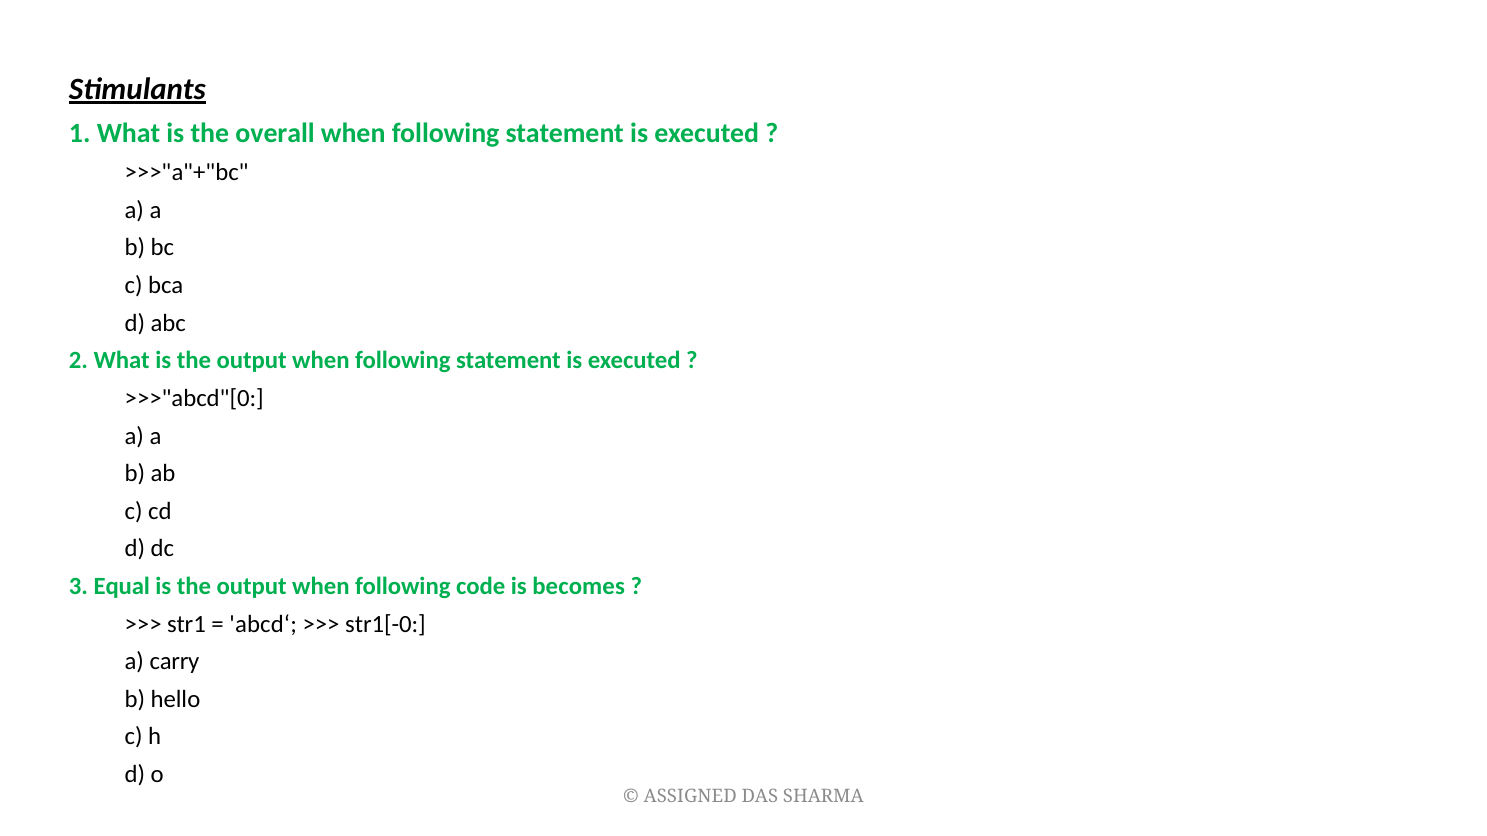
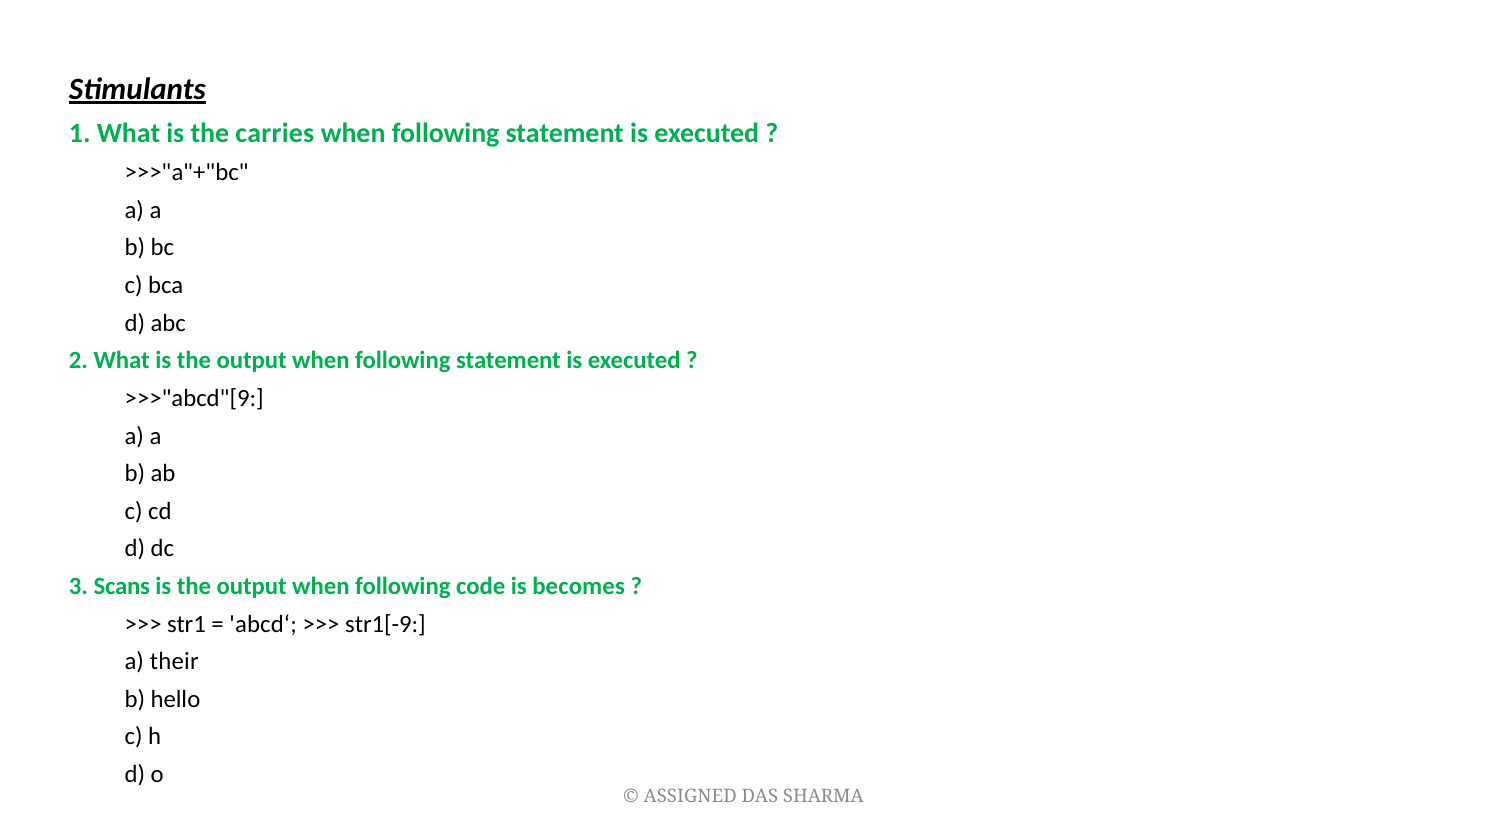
overall: overall -> carries (275, 133)
>>>"abcd"[0: >>>"abcd"[0 -> >>>"abcd"[9 (194, 398)
Equal: Equal -> Scans (122, 587)
str1[-0: str1[-0 -> str1[-9 (385, 624)
carry: carry -> their (174, 662)
